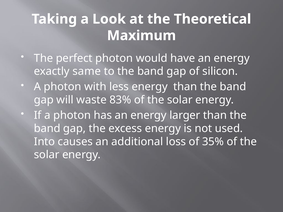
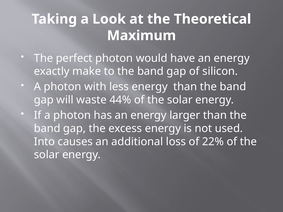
same: same -> make (87, 71)
83%: 83% -> 44% (120, 100)
35%: 35% -> 22% (213, 142)
